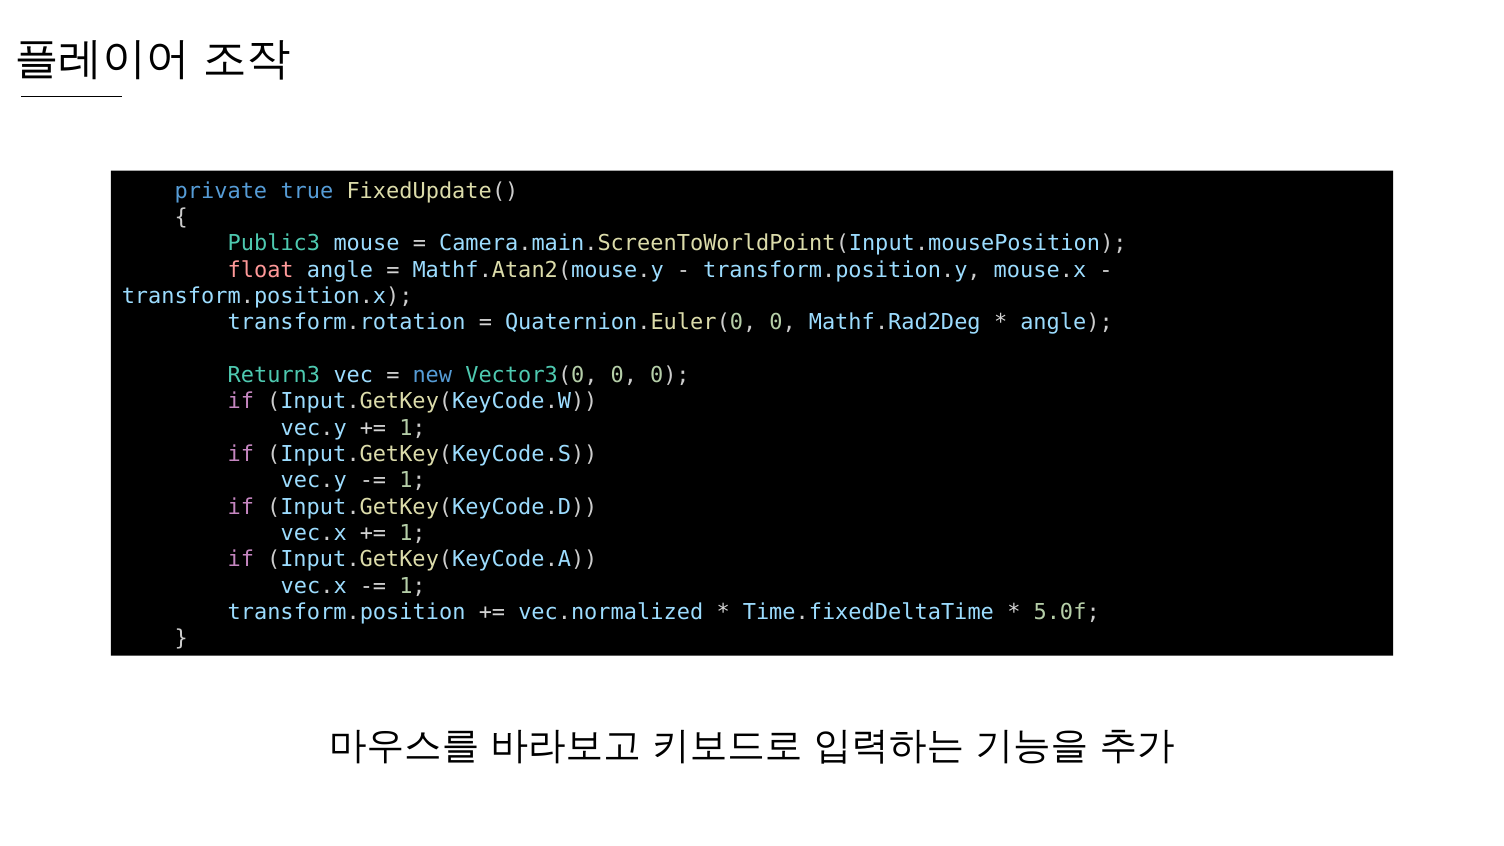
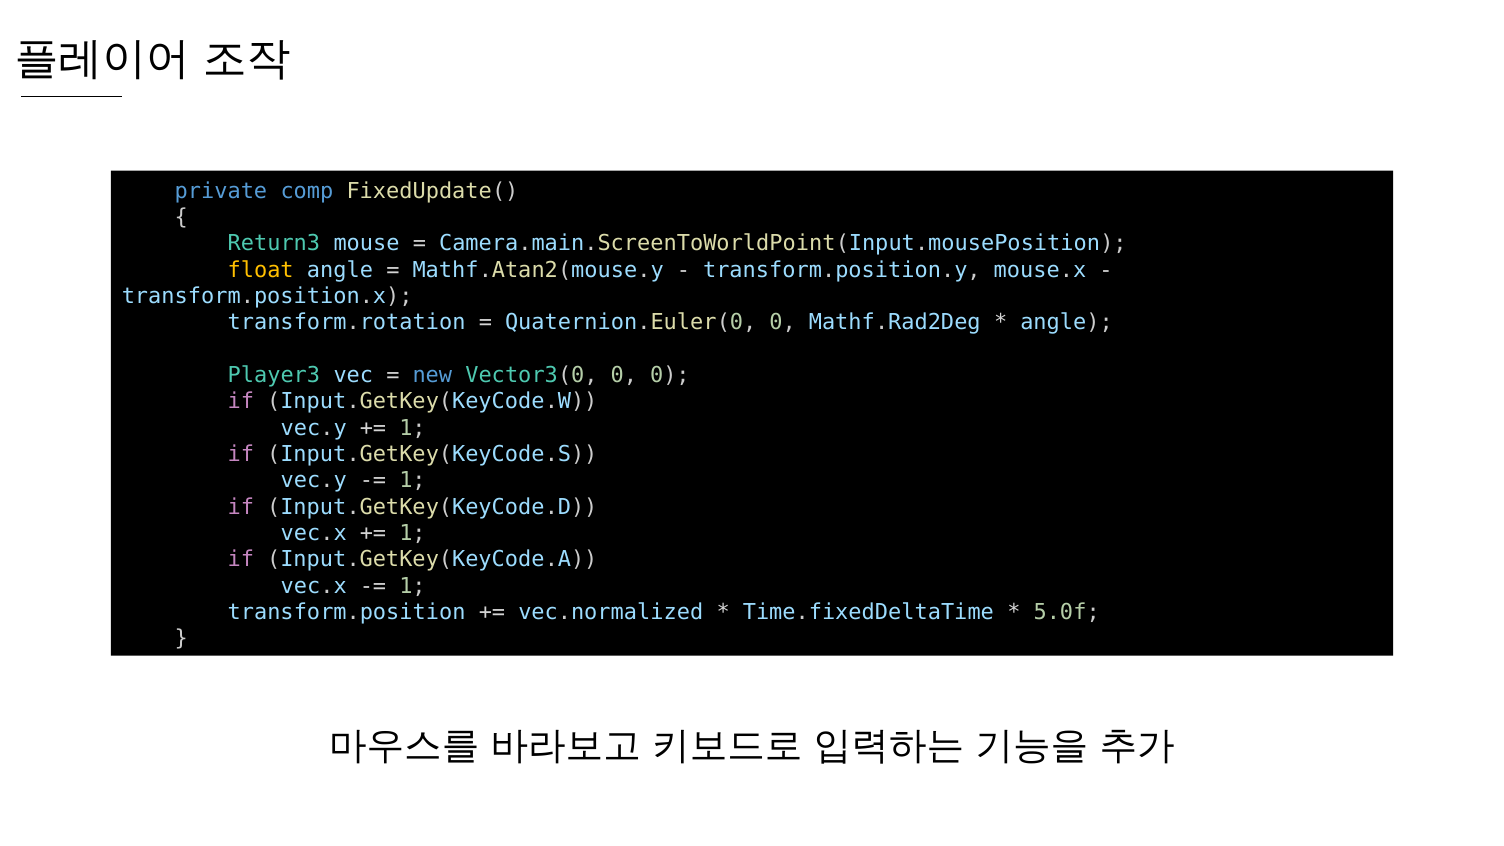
true: true -> comp (307, 191)
Public3: Public3 -> Return3 (274, 243)
float colour: pink -> yellow (261, 270)
Return3: Return3 -> Player3 (274, 375)
